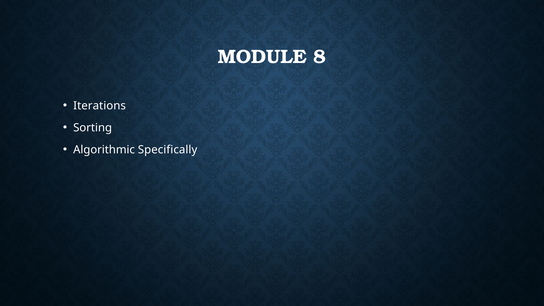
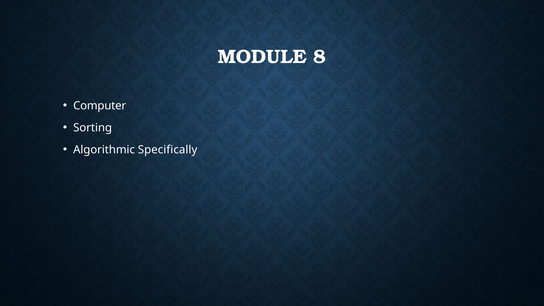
Iterations: Iterations -> Computer (100, 106)
